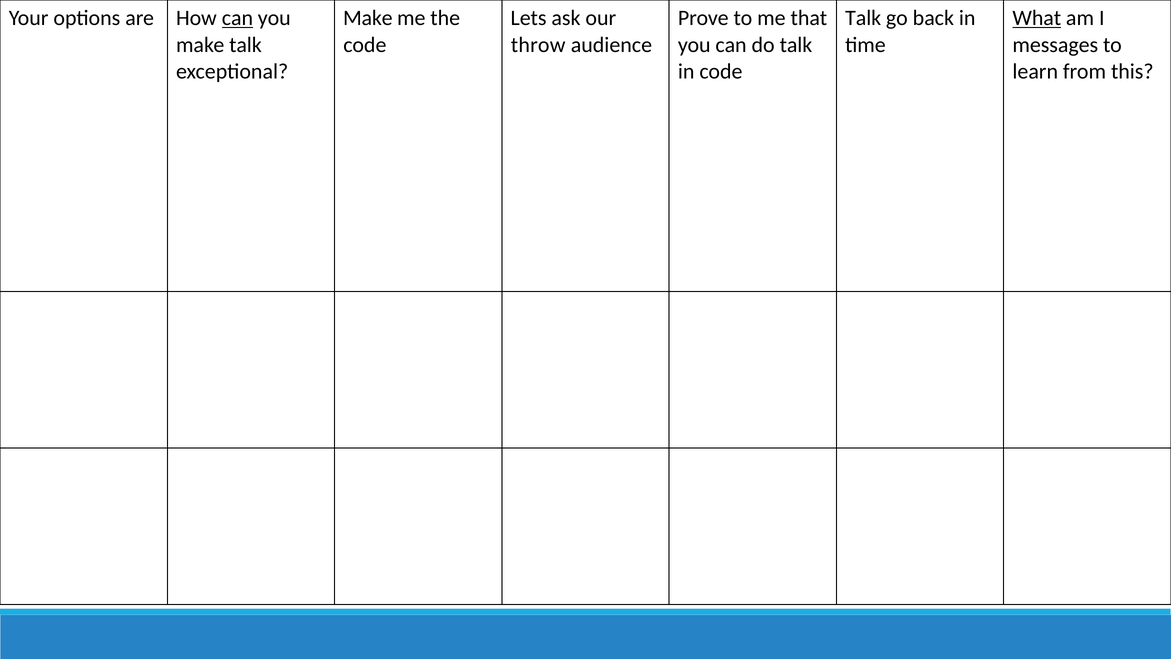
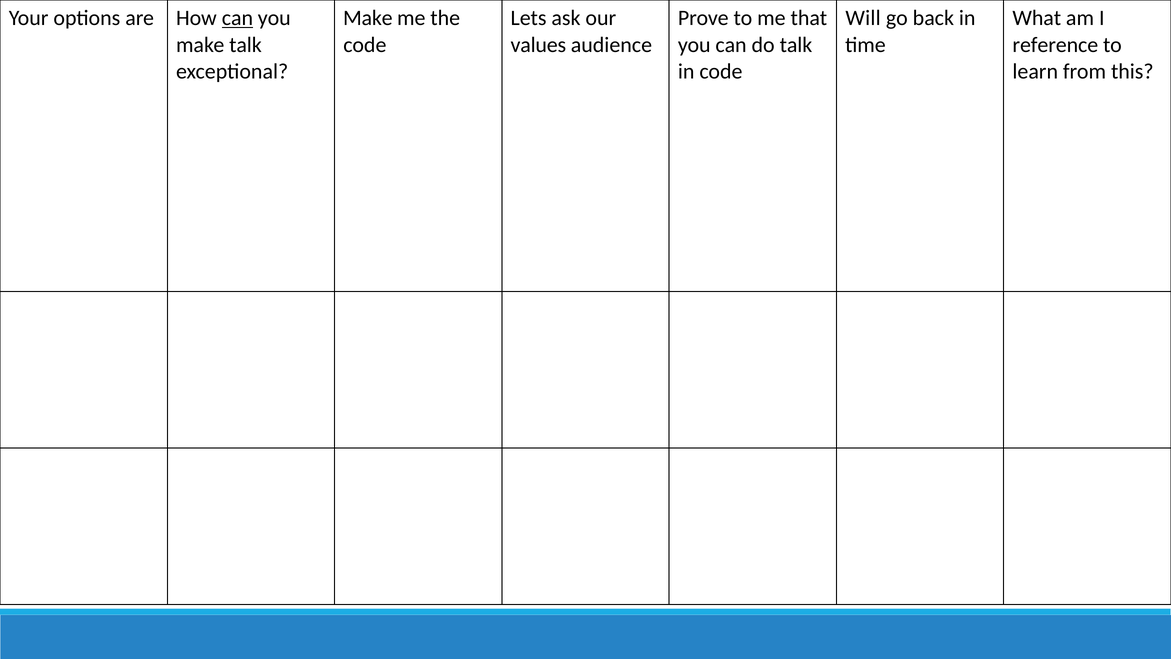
Talk: Talk -> Will (863, 18)
What underline: present -> none (1037, 18)
throw: throw -> values (538, 45)
messages: messages -> reference (1055, 45)
